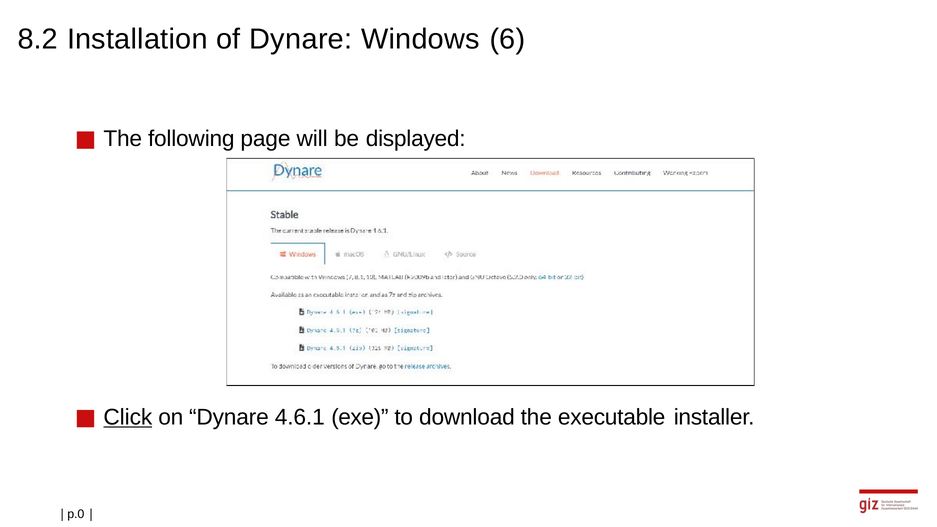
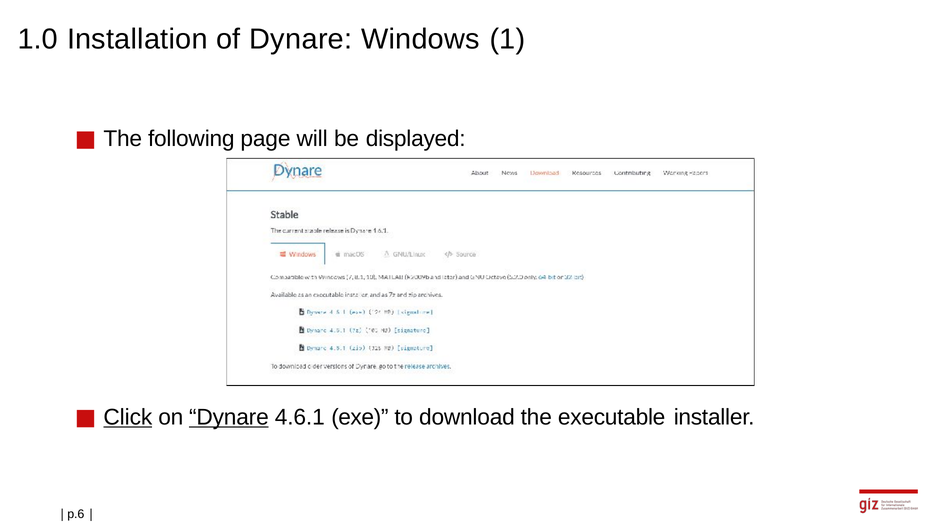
8.2: 8.2 -> 1.0 (38, 39)
6: 6 -> 1 (507, 39)
Dynare underline: none -> present (229, 418)
p.0: p.0 -> p.6 (76, 514)
